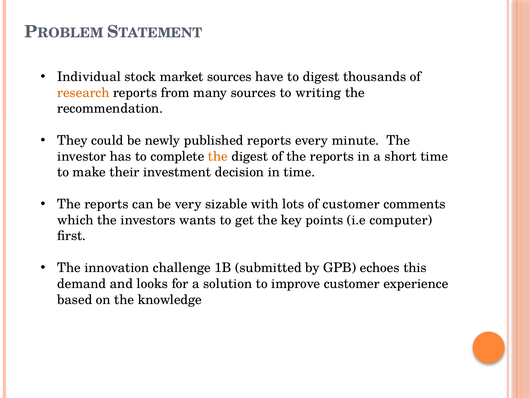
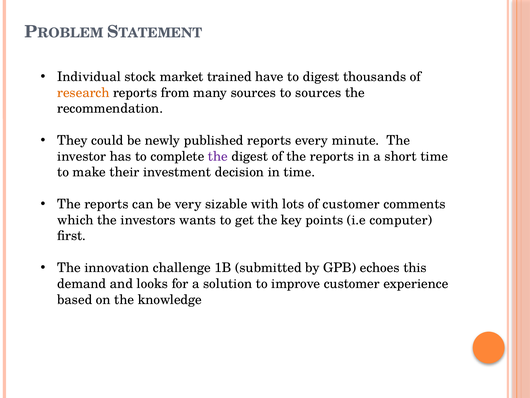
market sources: sources -> trained (229, 77)
to writing: writing -> sources (318, 93)
the colour: orange -> purple (218, 156)
